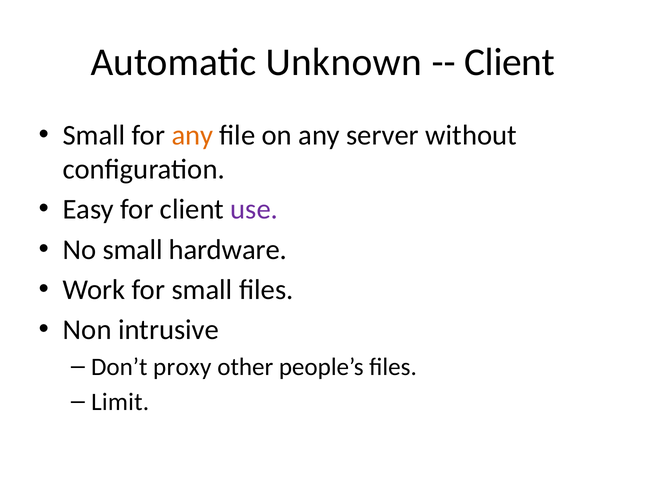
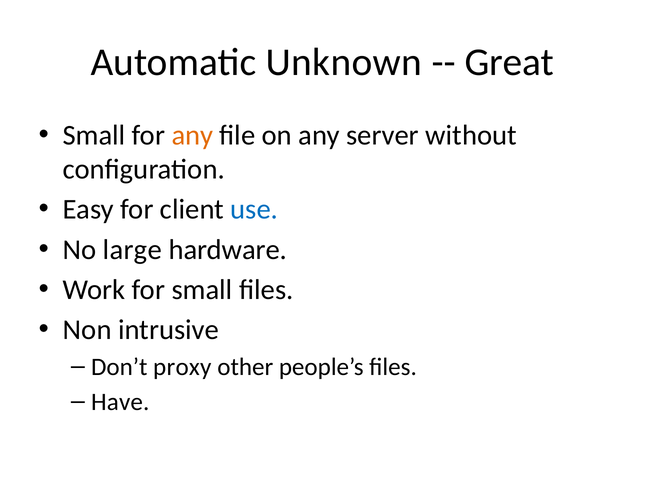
Client: Client -> Great (509, 62)
use colour: purple -> blue (254, 210)
No small: small -> large (132, 250)
Limit: Limit -> Have (120, 402)
